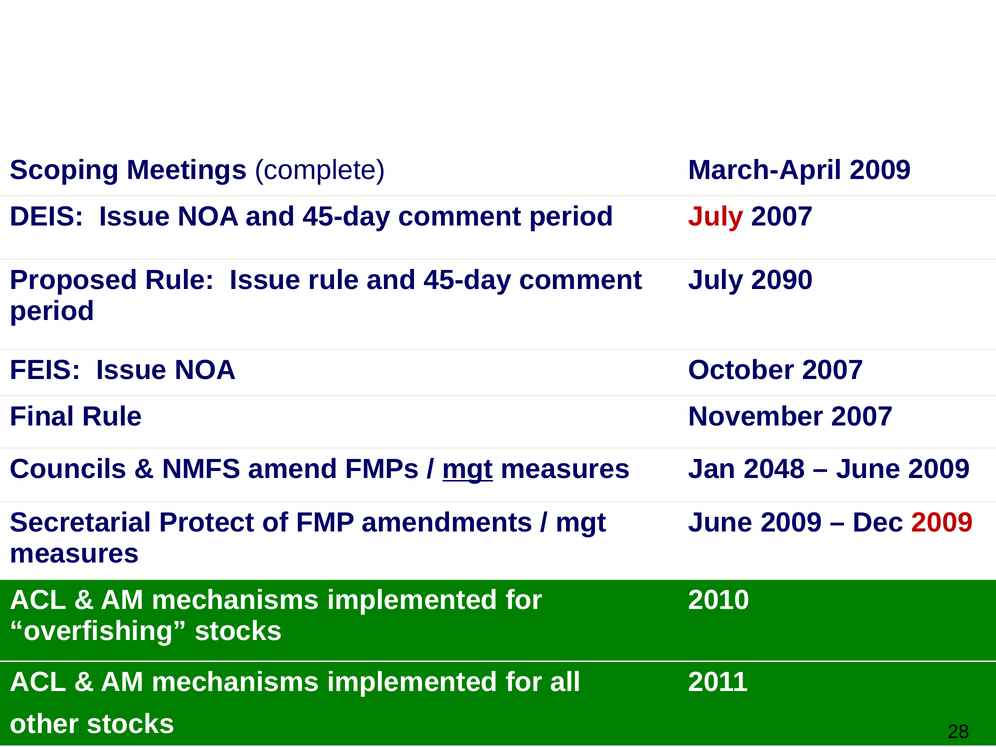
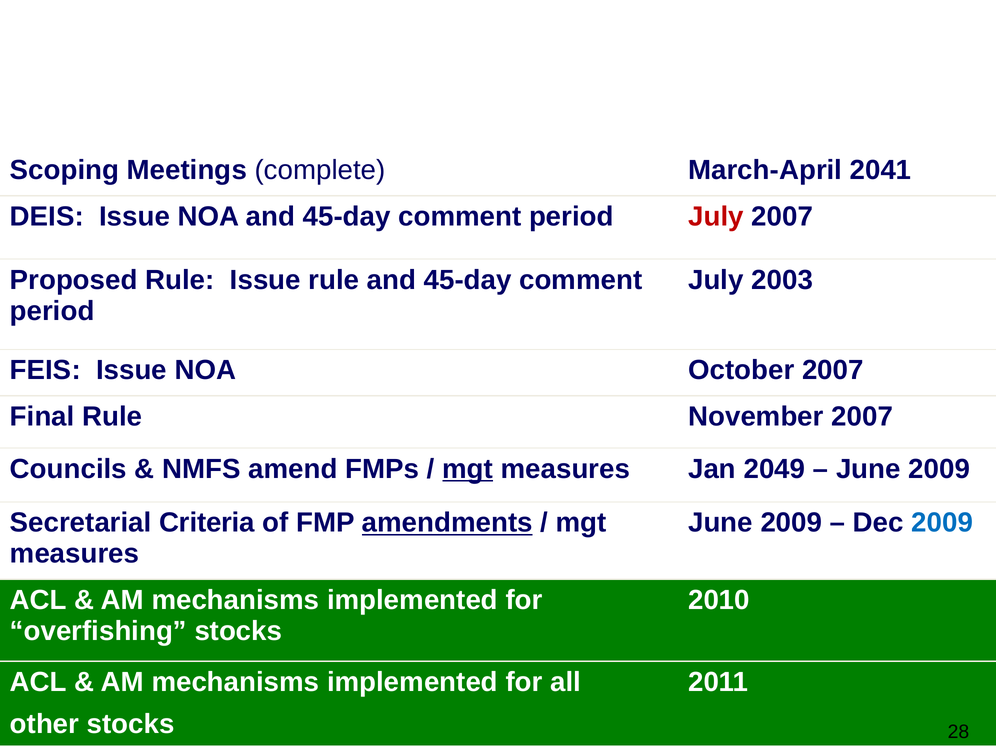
March-April 2009: 2009 -> 2041 (881, 170)
2090: 2090 -> 2003 (782, 280)
2048: 2048 -> 2049 (774, 469)
Protect: Protect -> Criteria (207, 523)
amendments underline: none -> present (447, 523)
2009 colour: red -> blue (942, 523)
